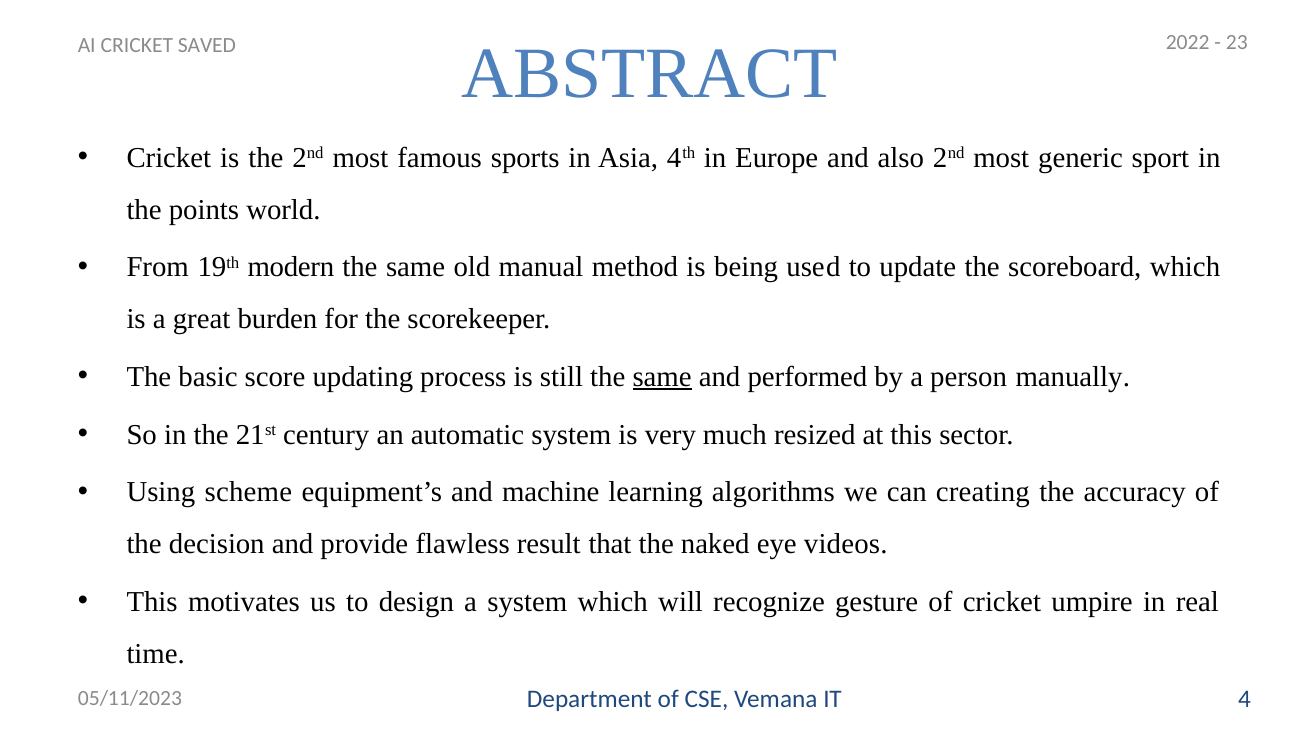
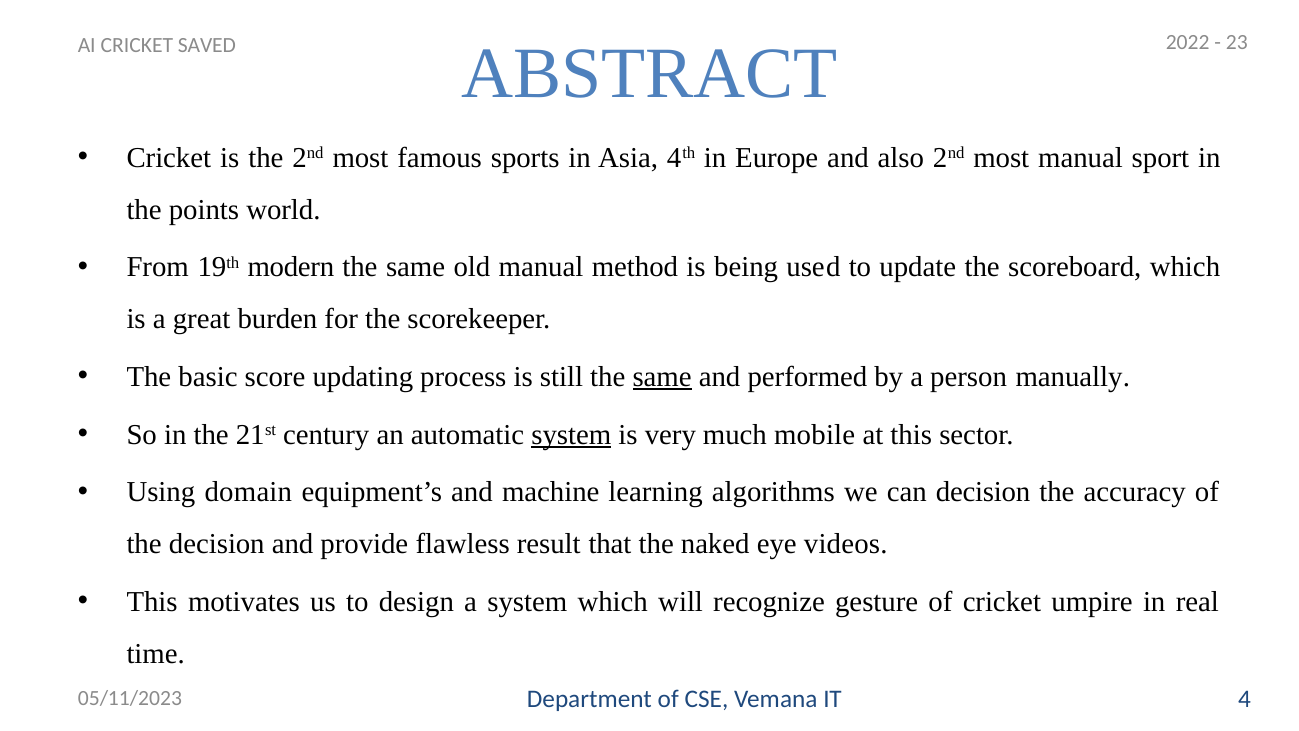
most generic: generic -> manual (1081, 158)
system underline: none -> present (571, 434)
resized: resized -> mobile (815, 434)
scheme: scheme -> domain (248, 492)
can creating: creating -> decision (983, 492)
